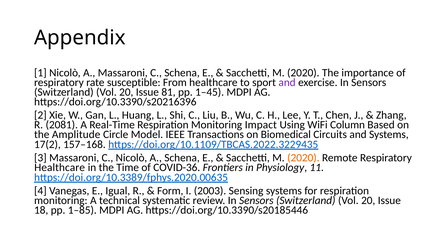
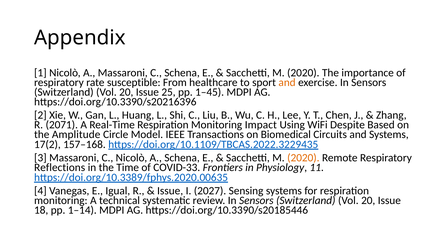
and colour: purple -> orange (287, 82)
81: 81 -> 25 (169, 92)
2081: 2081 -> 2071 (62, 125)
Column: Column -> Despite (347, 125)
Healthcare: Healthcare -> Reflections (60, 168)
COVID-36: COVID-36 -> COVID-33 (177, 168)
Form: Form -> Issue (170, 191)
2003: 2003 -> 2027 (210, 191)
1–85: 1–85 -> 1–14 (82, 210)
